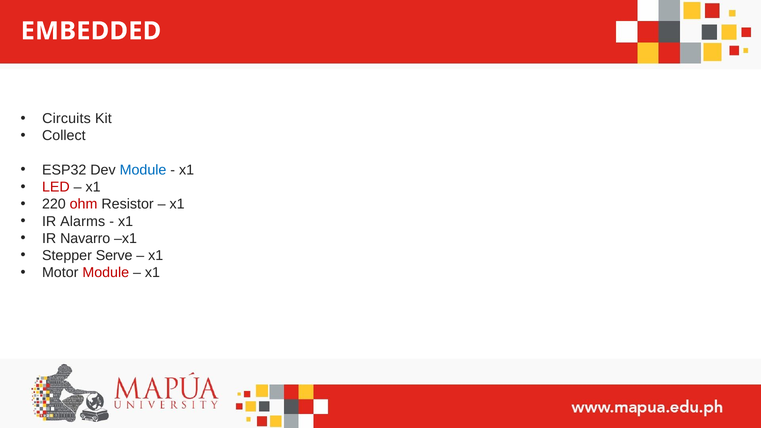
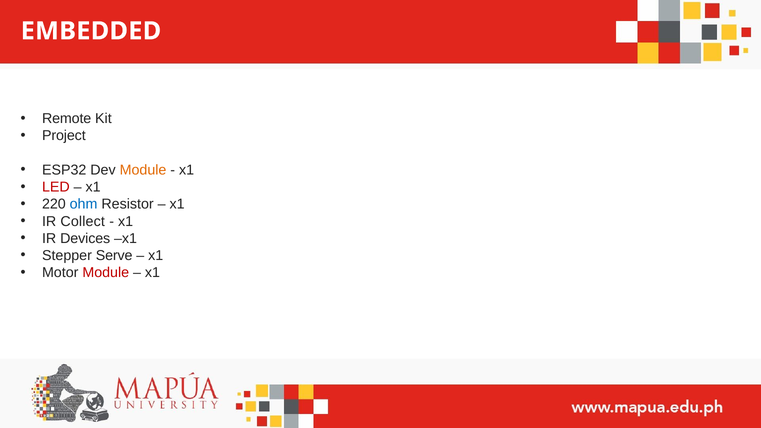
Circuits: Circuits -> Remote (67, 119)
Collect: Collect -> Project (64, 136)
Module colour: blue -> orange (143, 170)
ohm colour: red -> blue (84, 204)
Alarms: Alarms -> Collect (83, 221)
Navarro: Navarro -> Devices (85, 238)
